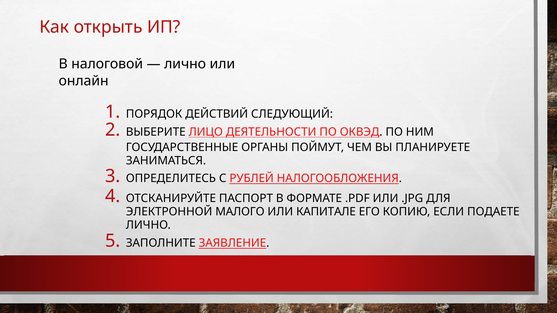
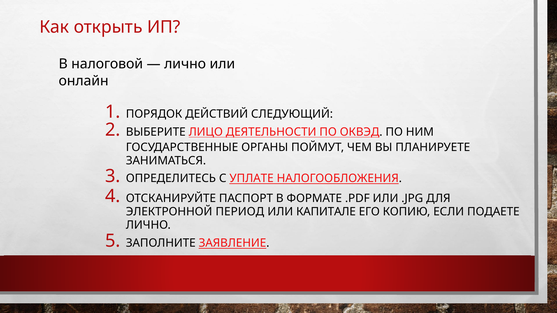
РУБЛЕЙ: РУБЛЕЙ -> УПЛАТЕ (252, 179)
МАЛОГО: МАЛОГО -> ПЕРИОД (240, 212)
